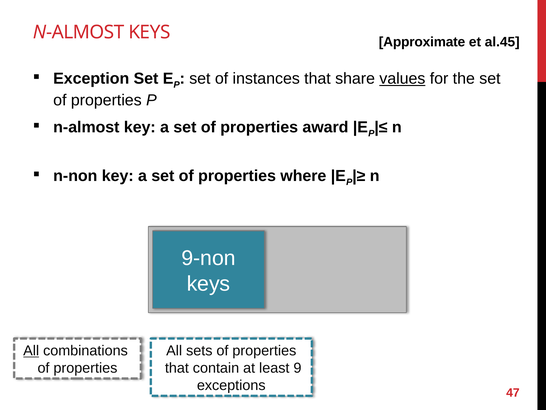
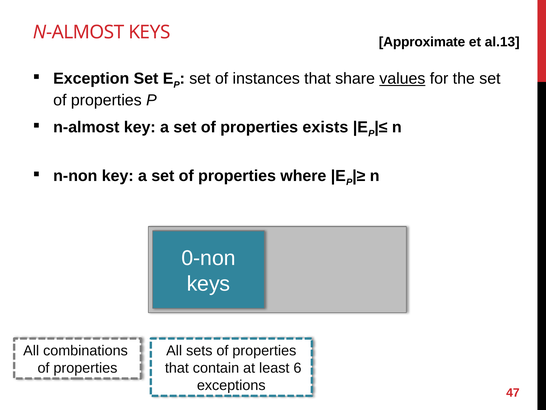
al.45: al.45 -> al.13 (502, 42)
award: award -> exists (325, 127)
9-non: 9-non -> 0-non (209, 258)
All underline: present -> none (31, 350)
9: 9 -> 6 (297, 368)
